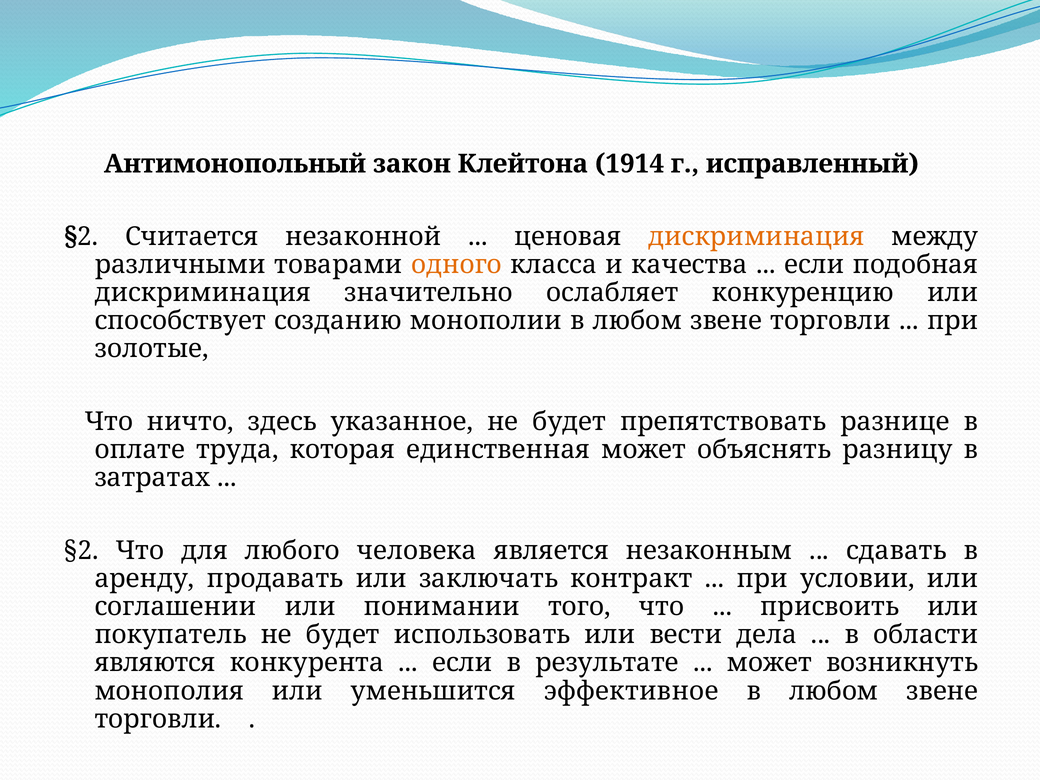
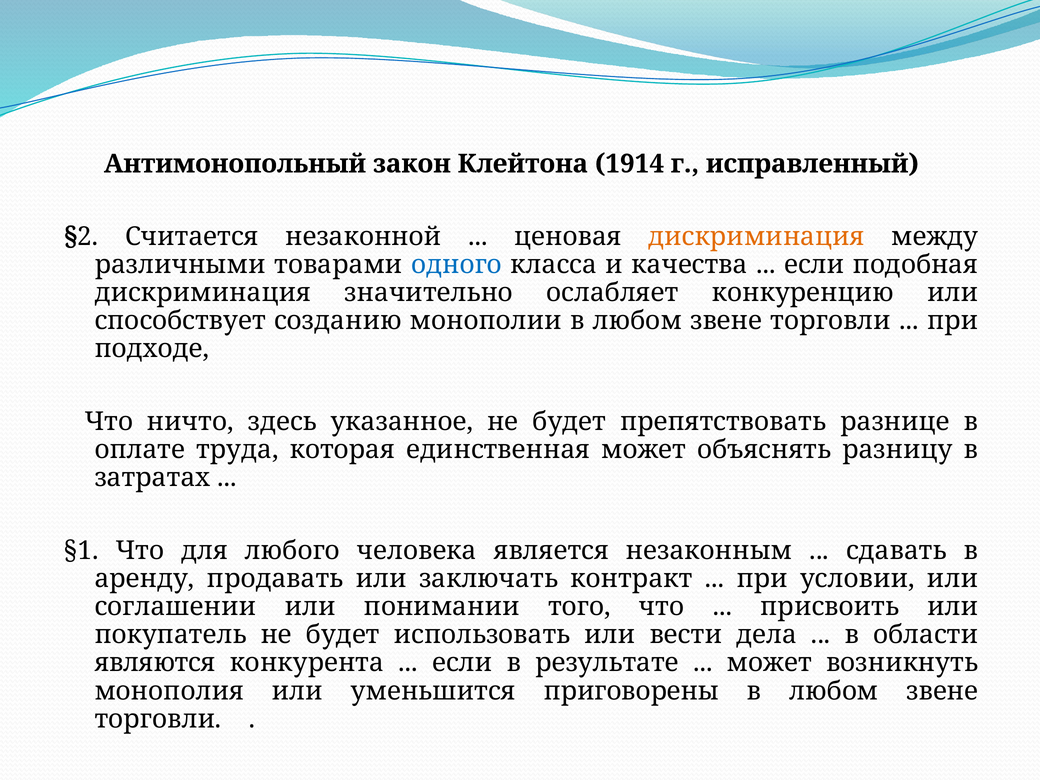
одного colour: orange -> blue (457, 265)
золотые: золотые -> подходе (152, 349)
§2: §2 -> §1 (81, 550)
эффективное: эффективное -> приговорены (631, 691)
